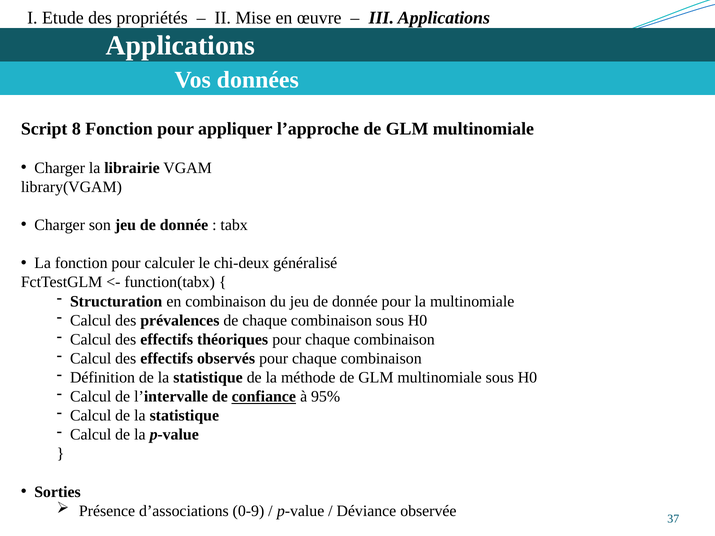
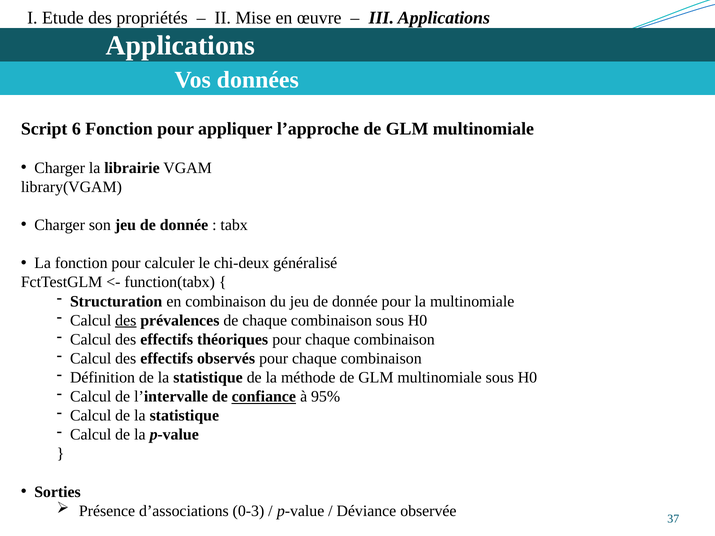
8: 8 -> 6 (76, 129)
des underline: none -> present (126, 321)
0-9: 0-9 -> 0-3 (248, 511)
